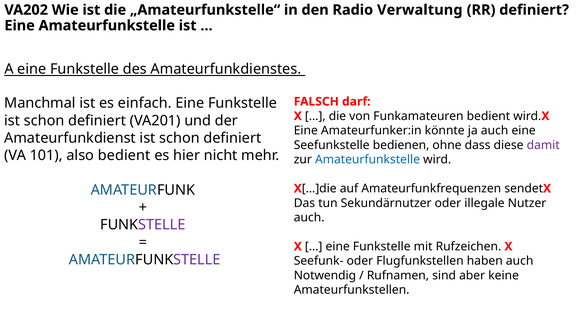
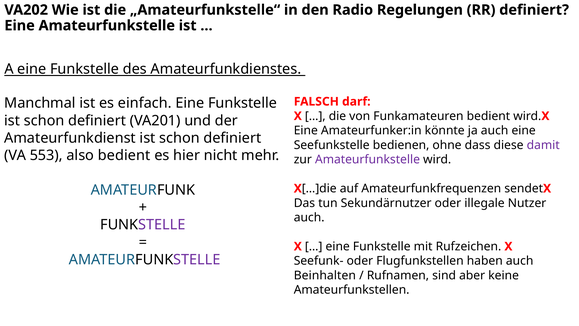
Verwaltung: Verwaltung -> Regelungen (420, 10)
101: 101 -> 553 (46, 155)
Amateurfunkstelle colour: blue -> purple (368, 159)
Notwendig: Notwendig -> Beinhalten (325, 275)
